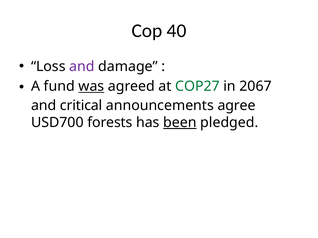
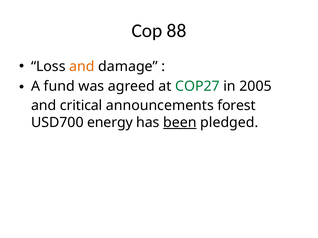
40: 40 -> 88 (177, 31)
and colour: purple -> orange (82, 67)
was underline: present -> none (91, 87)
2067: 2067 -> 2005 (256, 87)
agree: agree -> forest (237, 106)
forests: forests -> energy (110, 123)
